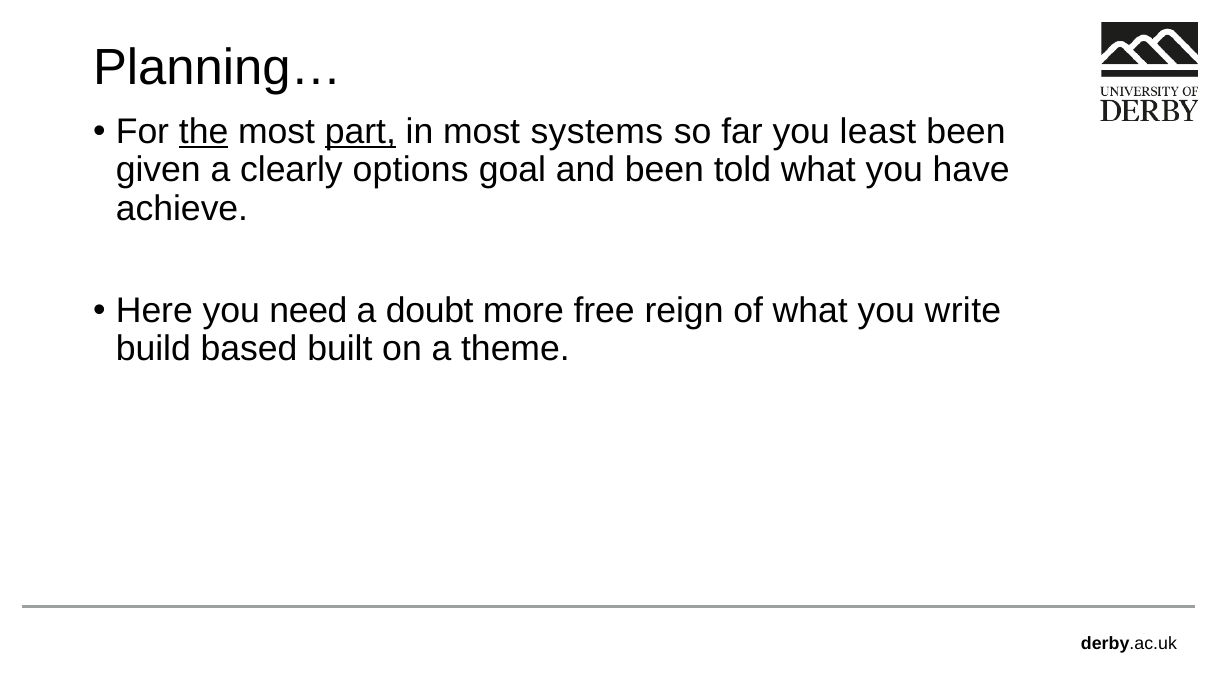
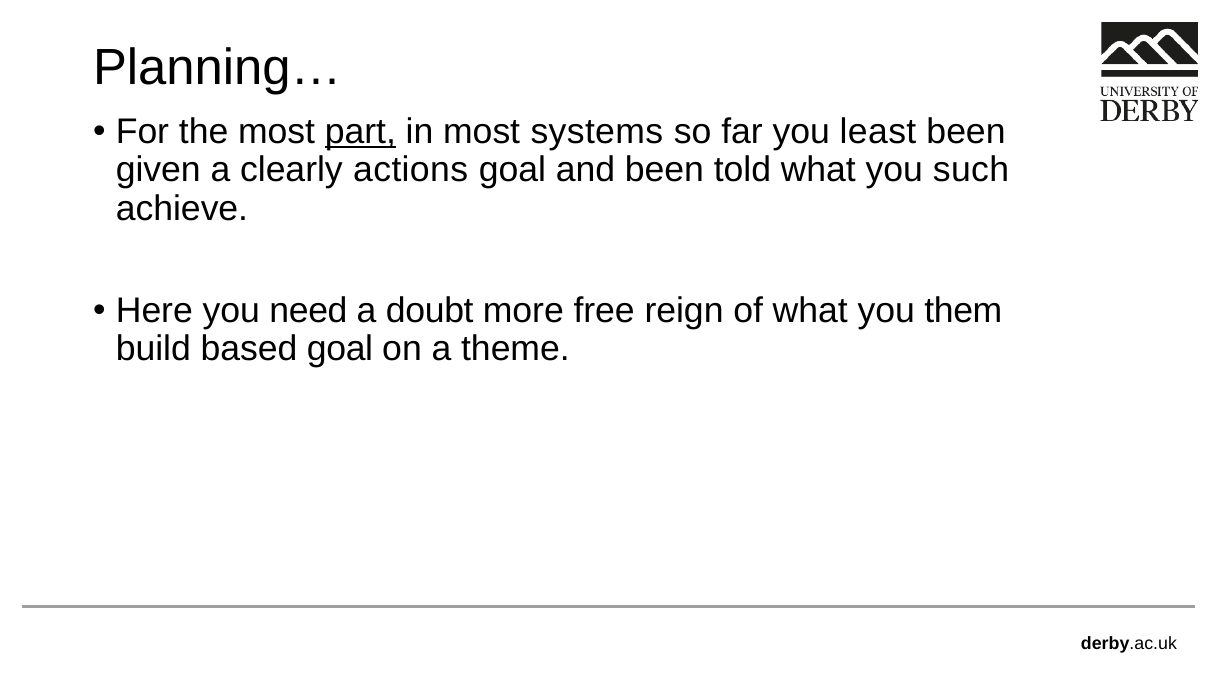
the underline: present -> none (204, 132)
options: options -> actions (411, 170)
have: have -> such (971, 170)
write: write -> them (963, 311)
based built: built -> goal (340, 349)
